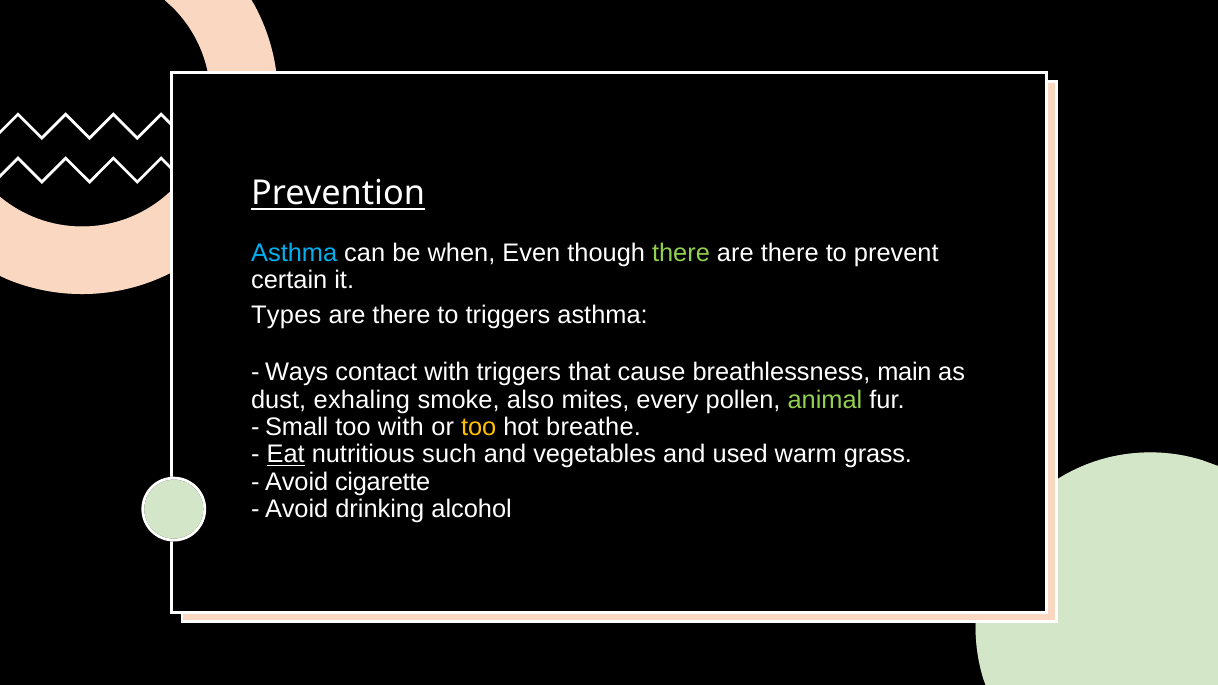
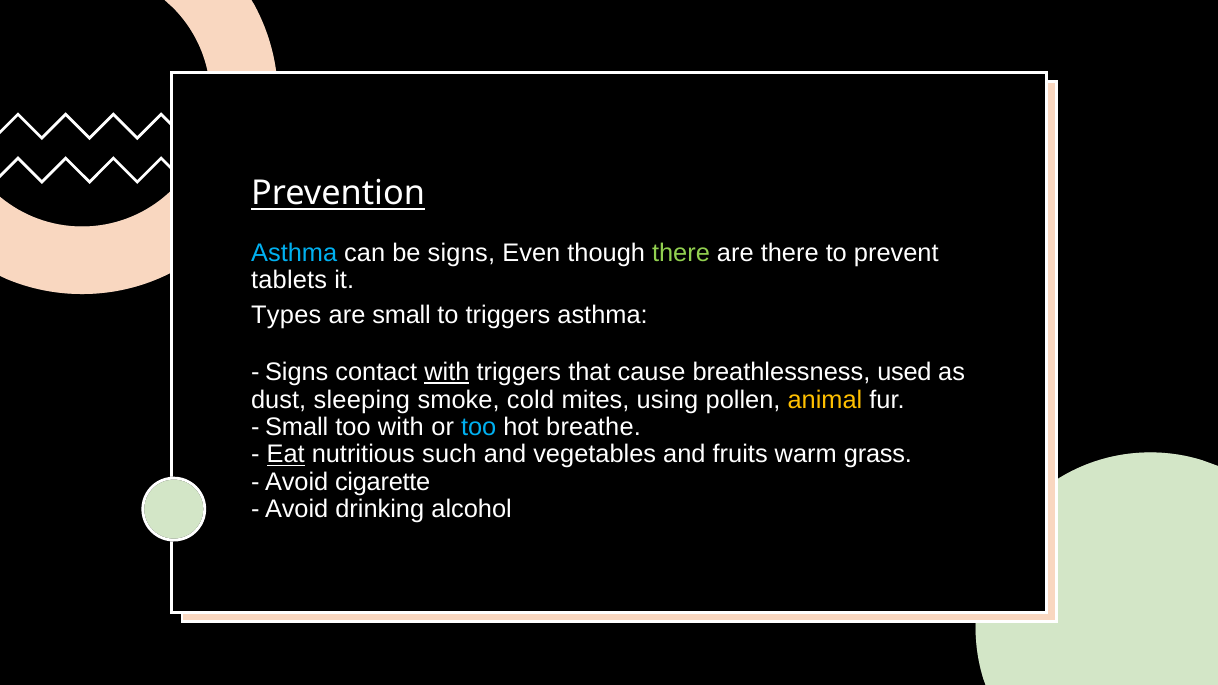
be when: when -> signs (461, 253)
certain: certain -> tablets (289, 280)
there: there -> small (402, 315)
Ways: Ways -> Signs (297, 372)
with underline: none -> present (447, 372)
main: main -> used (904, 372)
exhaling: exhaling -> sleeping (362, 400)
also: also -> cold (531, 400)
every: every -> using (667, 400)
animal colour: light green -> yellow (825, 400)
too colour: yellow -> light blue (479, 427)
used: used -> fruits (740, 455)
